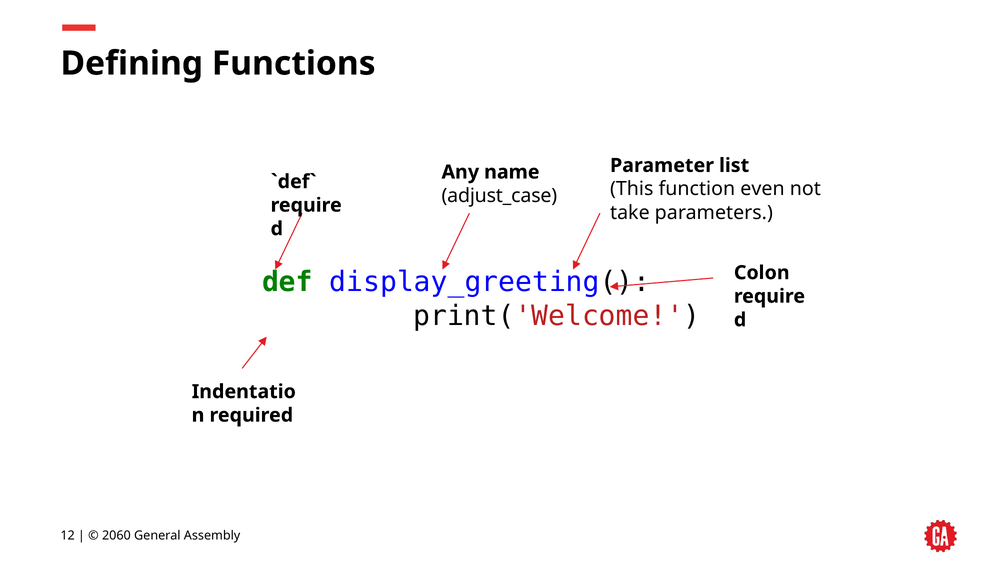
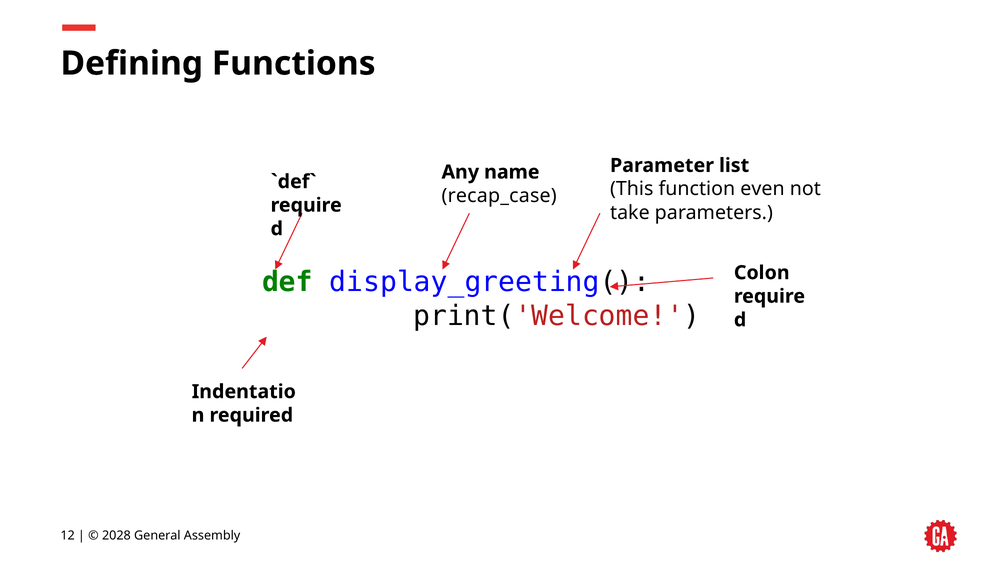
adjust_case: adjust_case -> recap_case (499, 196)
2060: 2060 -> 2028 (116, 536)
